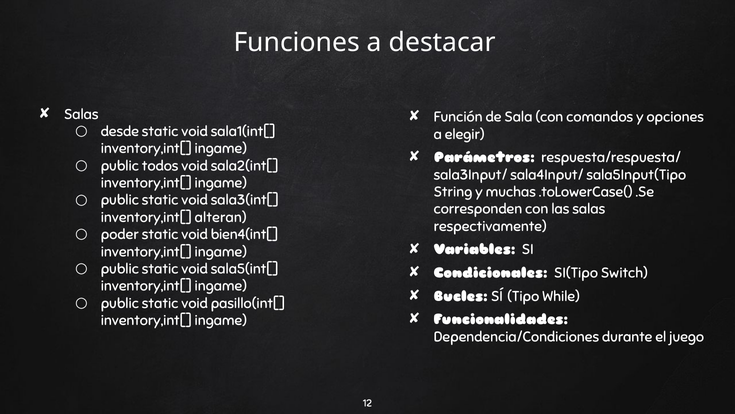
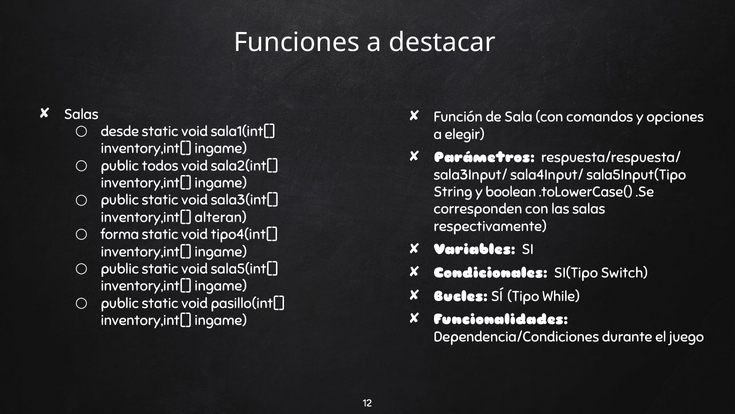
muchas: muchas -> boolean (511, 192)
poder: poder -> forma (120, 234)
bien4(int[: bien4(int[ -> tipo4(int[ (244, 234)
